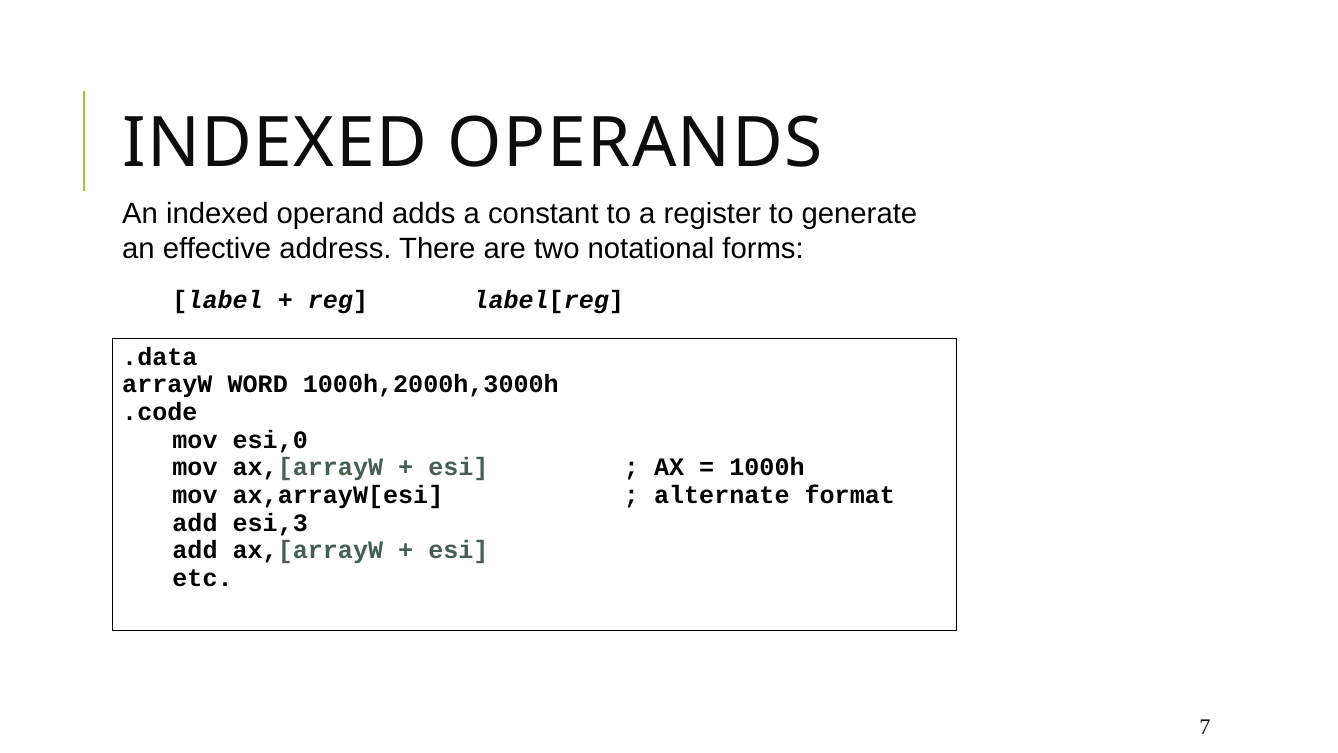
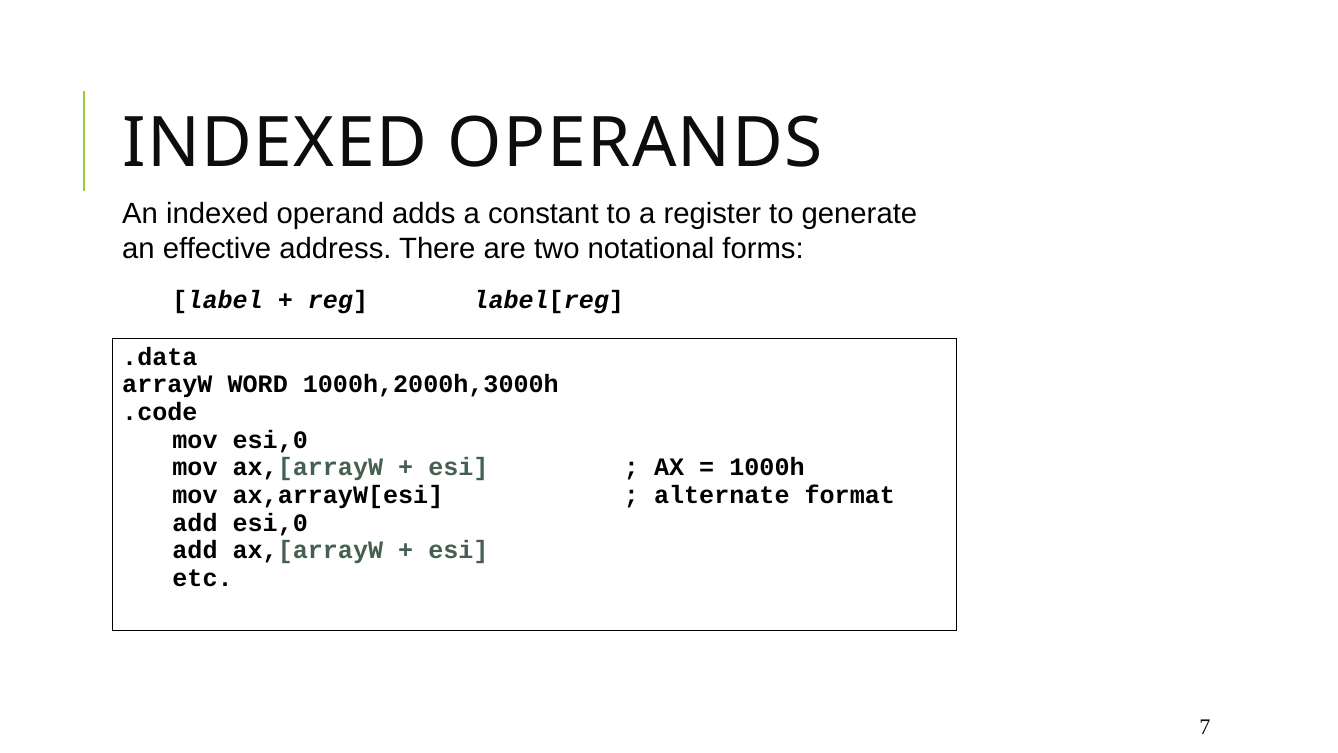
add esi,3: esi,3 -> esi,0 (270, 522)
